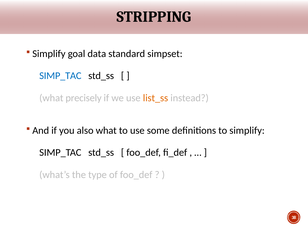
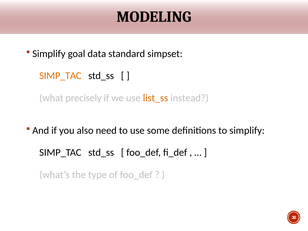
STRIPPING: STRIPPING -> MODELING (154, 17)
SIMP_TAC colour: blue -> orange (60, 76)
also what: what -> need (106, 130)
